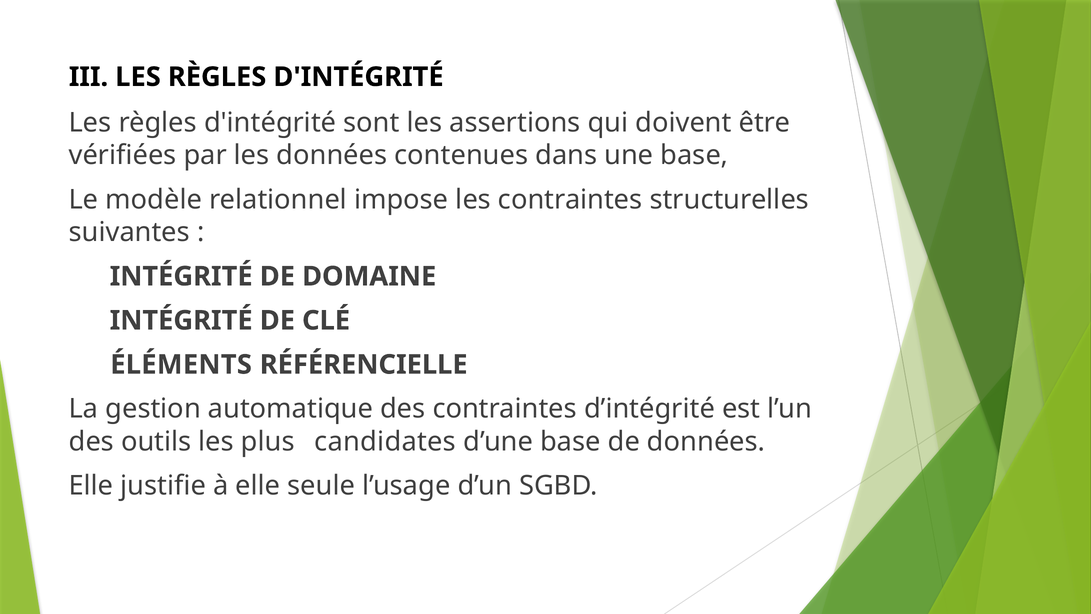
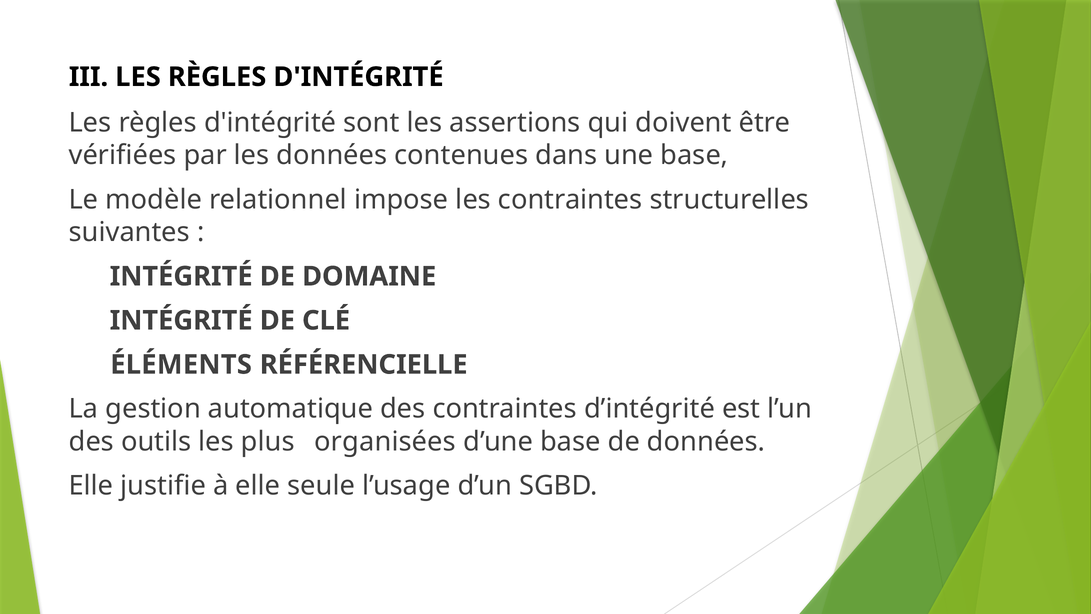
candidates: candidates -> organisées (385, 441)
